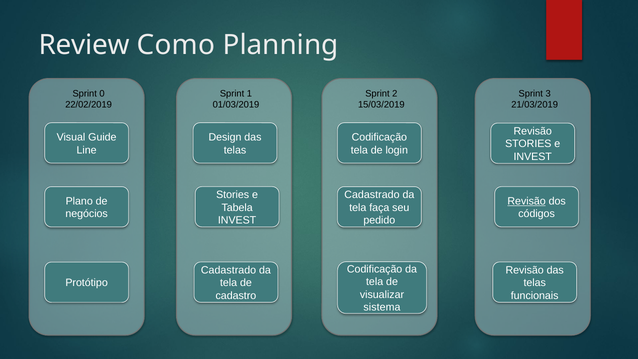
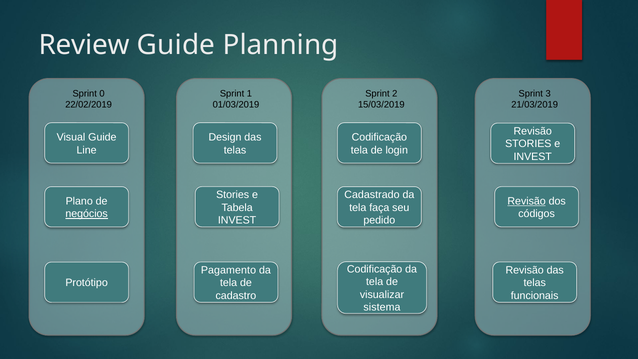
Review Como: Como -> Guide (176, 45)
negócios underline: none -> present (87, 214)
Cadastrado: Cadastrado -> Pagamento (228, 270)
